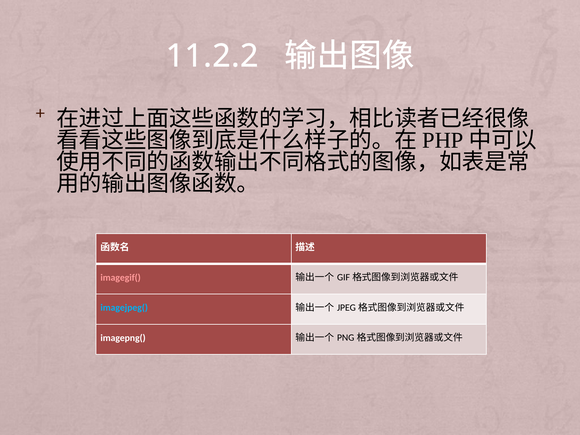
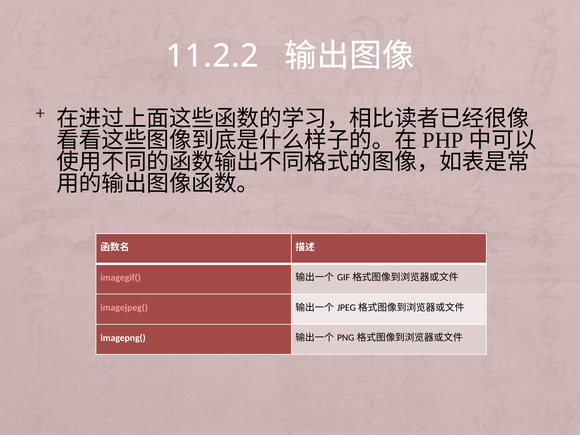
imagejpeg( colour: light blue -> pink (124, 308)
